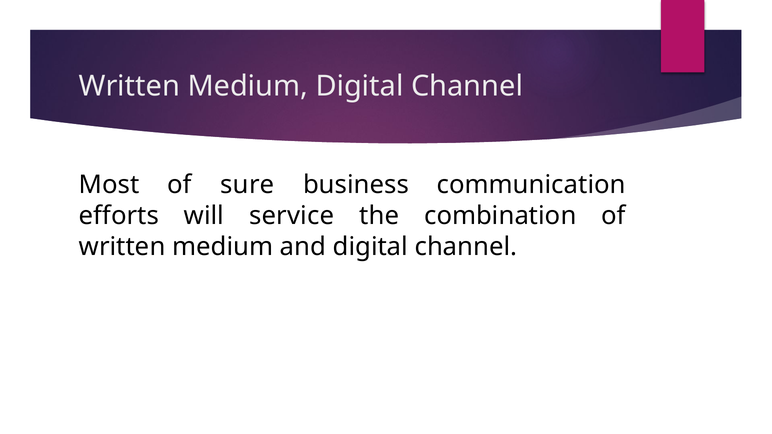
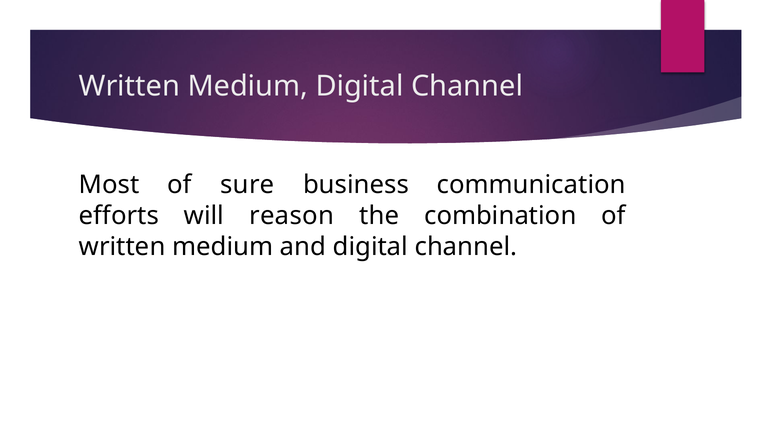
service: service -> reason (292, 216)
